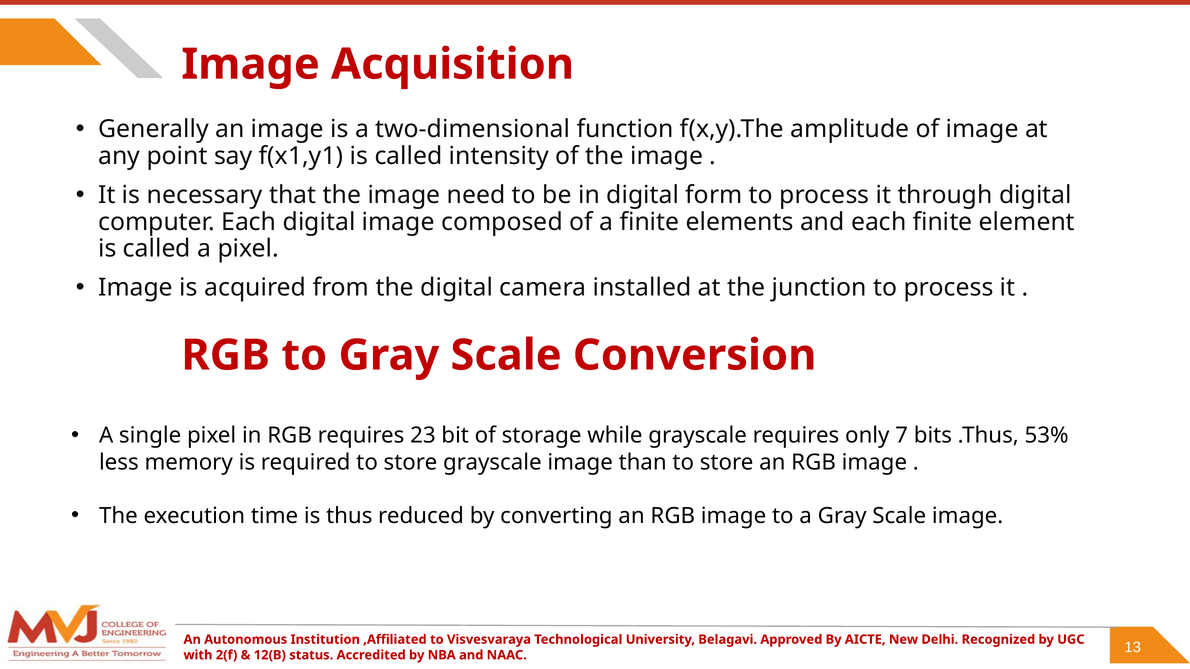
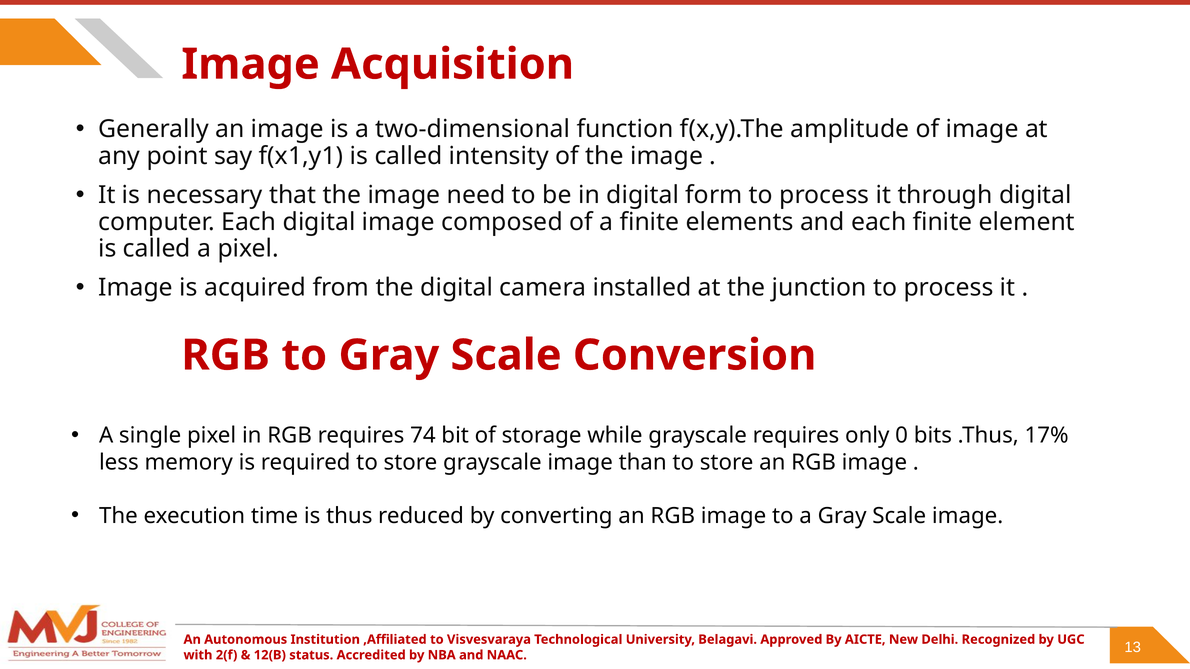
23: 23 -> 74 (423, 436)
7: 7 -> 0 (902, 436)
53%: 53% -> 17% (1047, 436)
